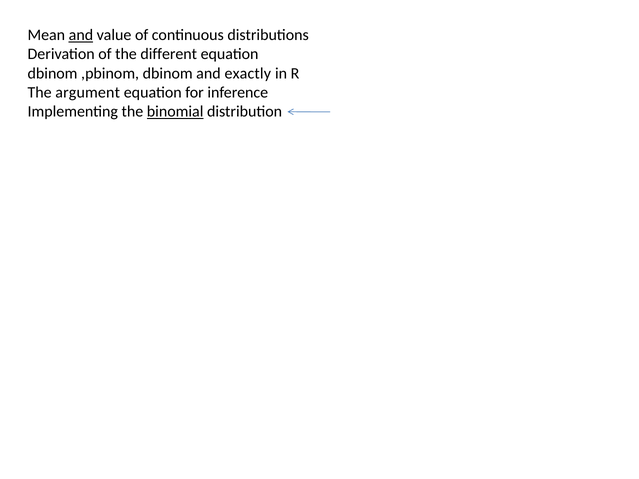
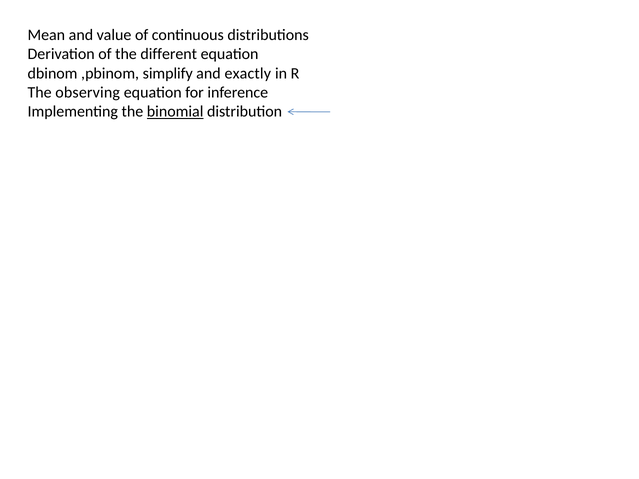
and underline: present -> none (81, 35)
,pbinom dbinom: dbinom -> simplify (168, 73)
argument: argument -> observing (88, 93)
